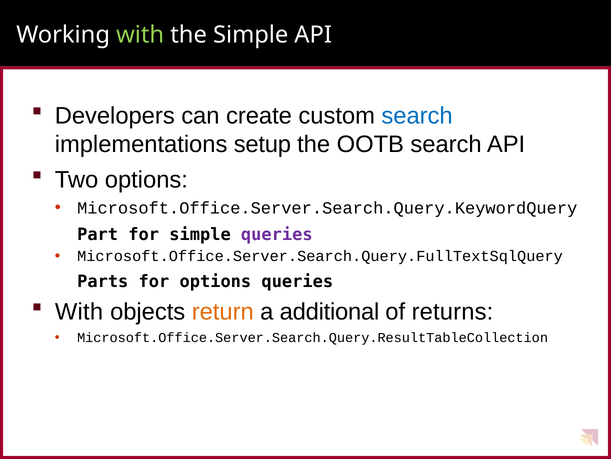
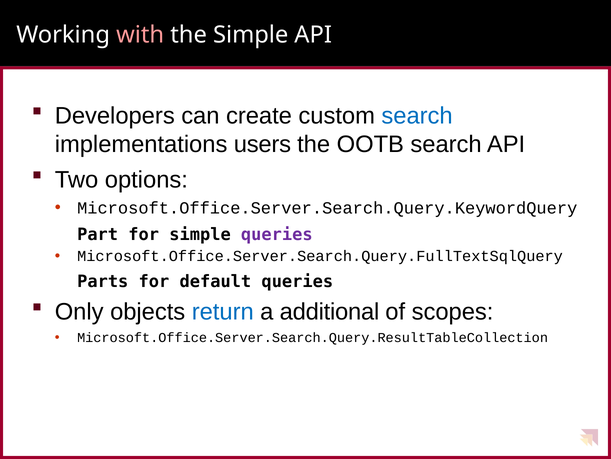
with colour: light green -> pink (140, 35)
setup: setup -> users (262, 144)
for options: options -> default (215, 281)
With: With -> Only (79, 311)
return colour: orange -> blue (223, 311)
returns: returns -> scopes (453, 311)
